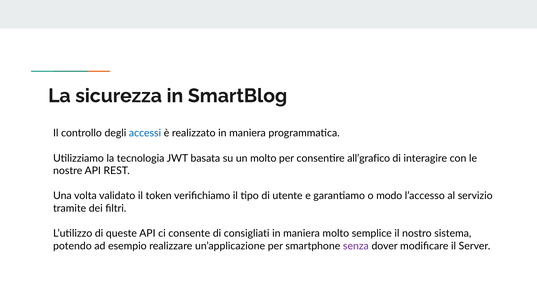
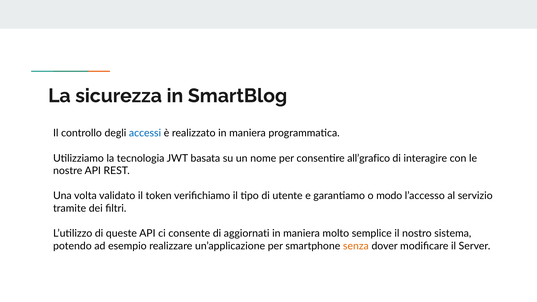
un molto: molto -> nome (263, 158)
consigliati: consigliati -> aggiornati (247, 233)
senza colour: purple -> orange (356, 246)
